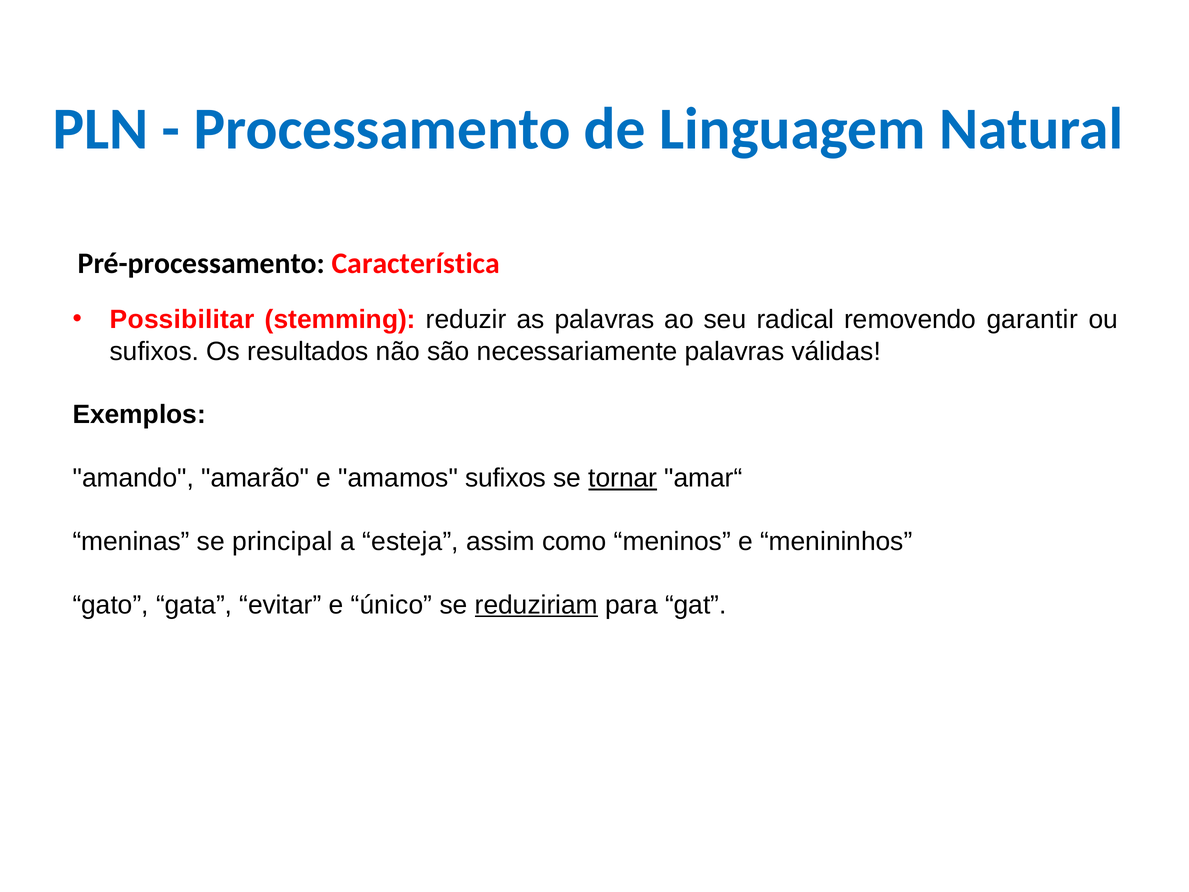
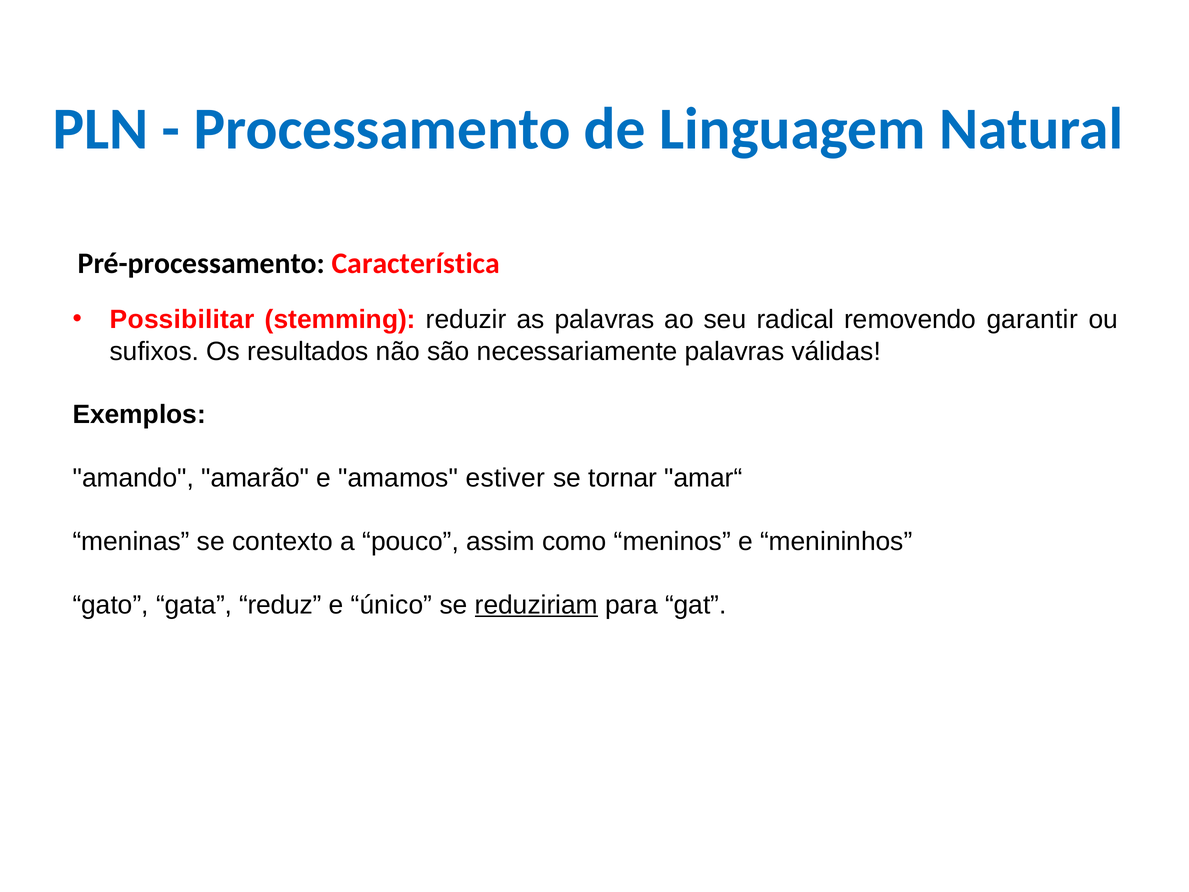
amamos sufixos: sufixos -> estiver (506, 478)
tornar underline: present -> none (623, 478)
principal: principal -> contexto (282, 541)
esteja: esteja -> pouco (411, 541)
evitar: evitar -> reduz (280, 605)
